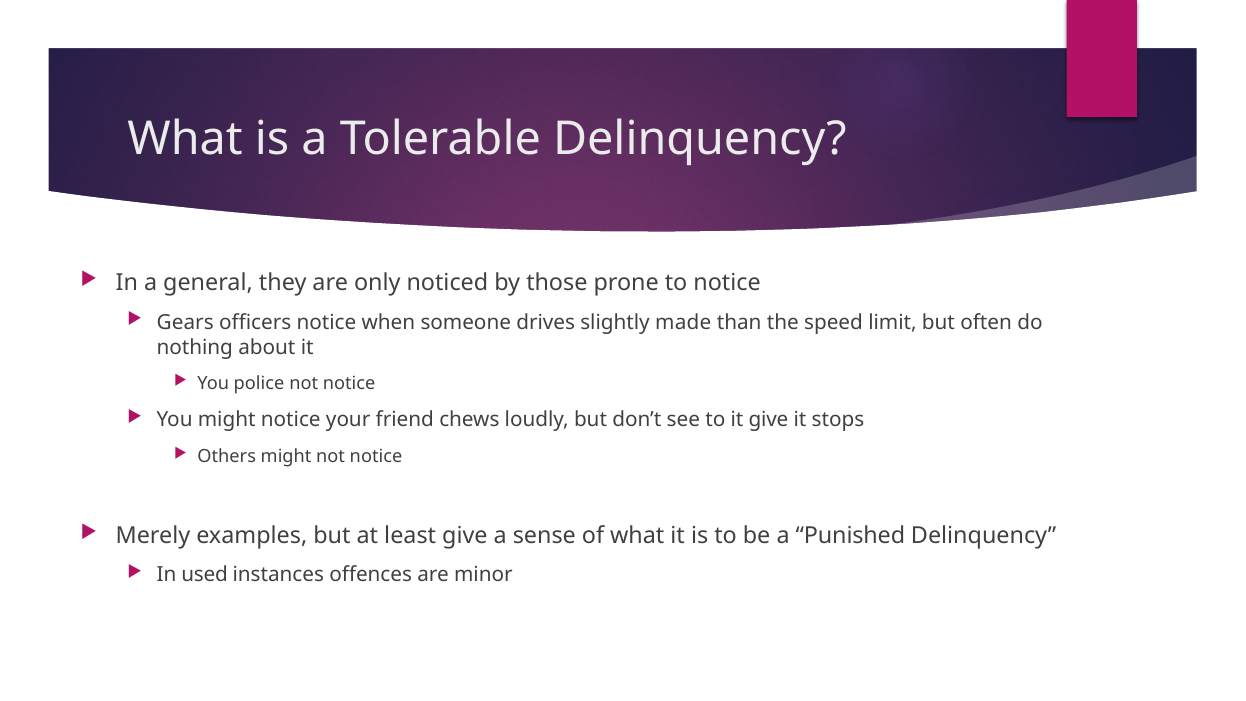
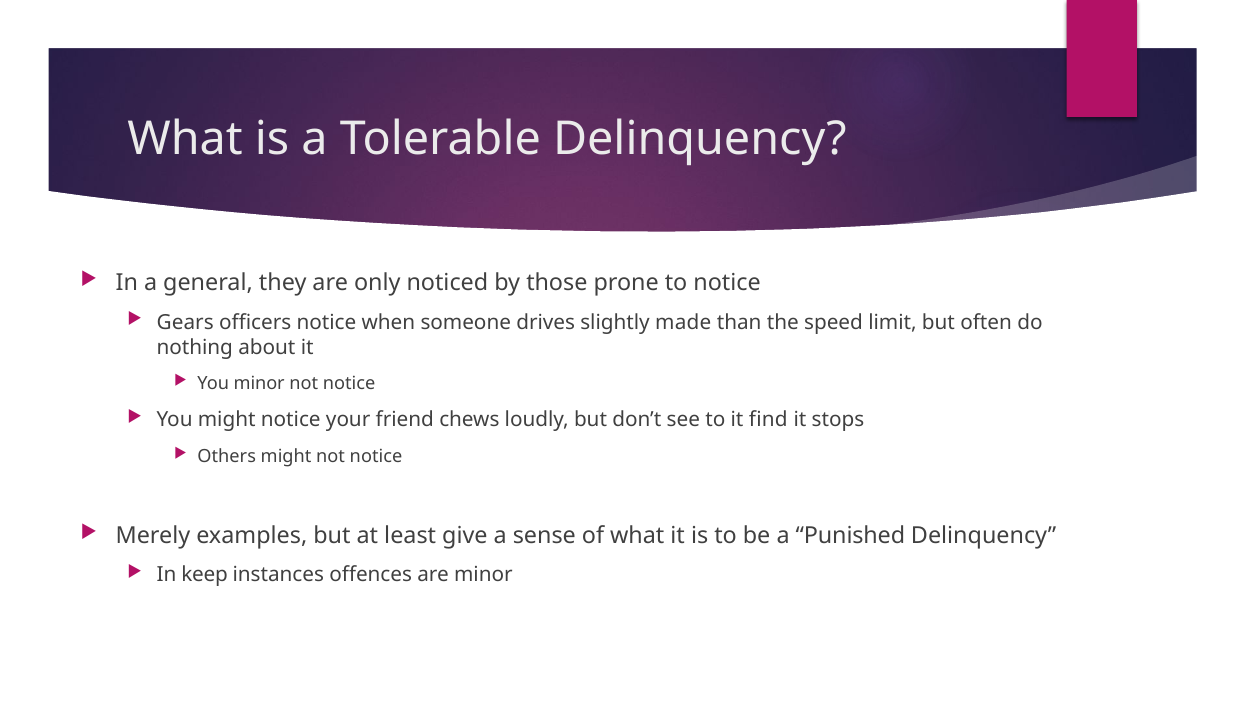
You police: police -> minor (259, 383)
it give: give -> find (768, 420)
used: used -> keep (205, 575)
